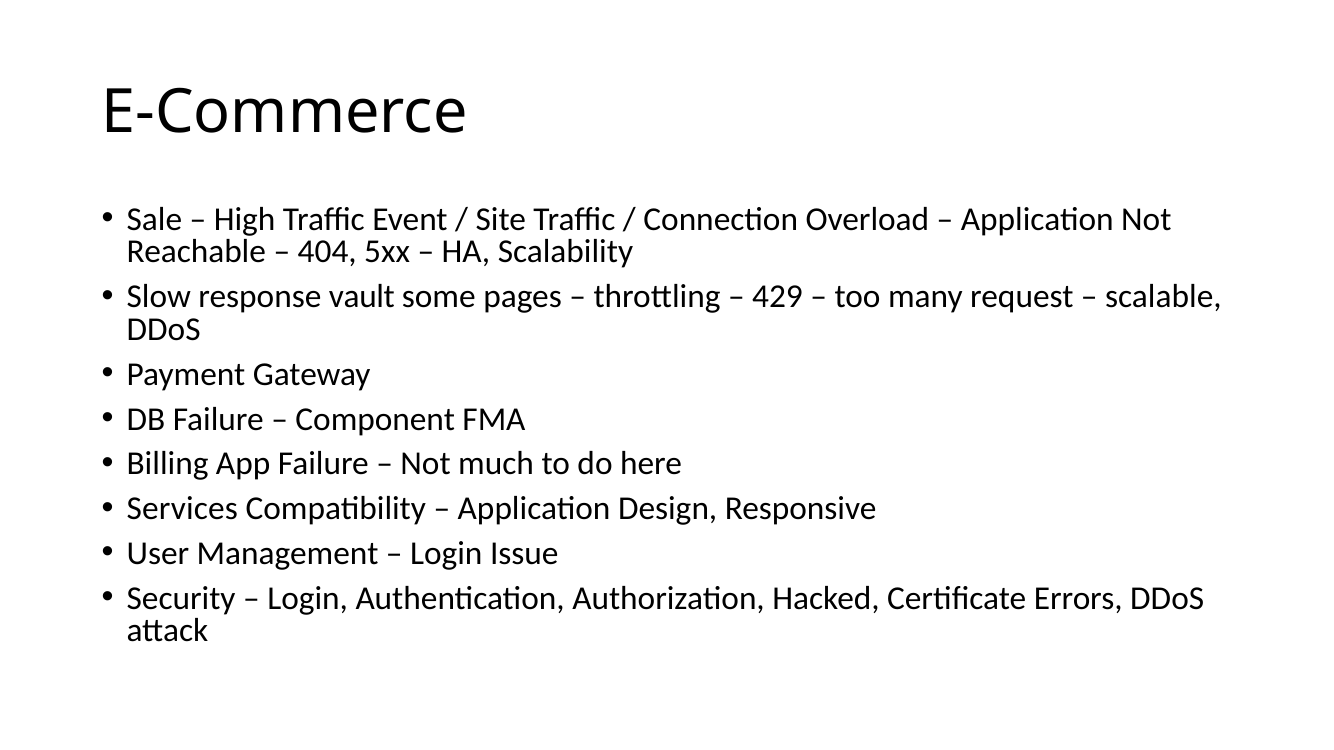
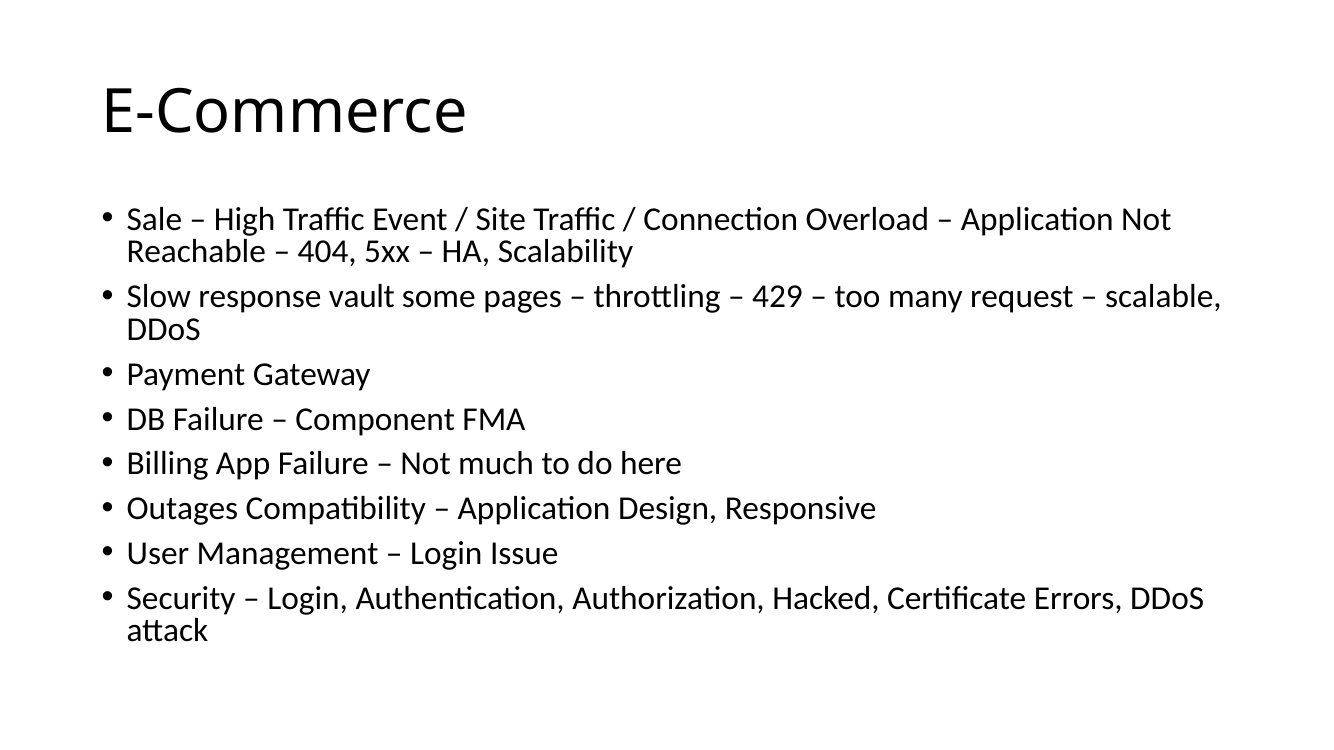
Services: Services -> Outages (182, 509)
